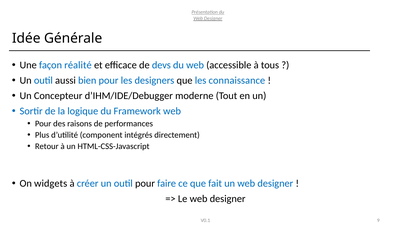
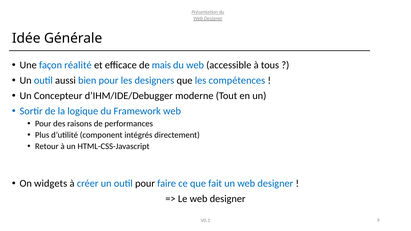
devs: devs -> mais (161, 65)
connaissance: connaissance -> compétences (237, 81)
